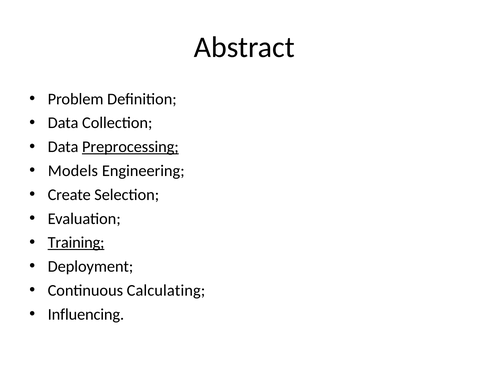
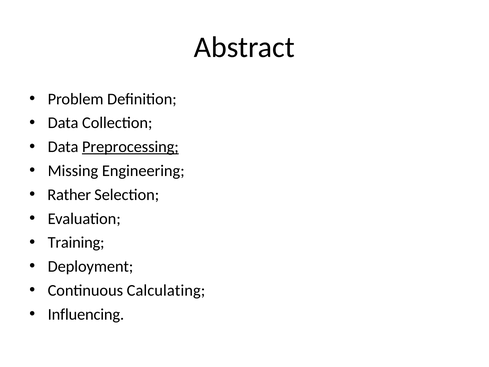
Models: Models -> Missing (73, 171)
Create: Create -> Rather (69, 195)
Training underline: present -> none (76, 242)
